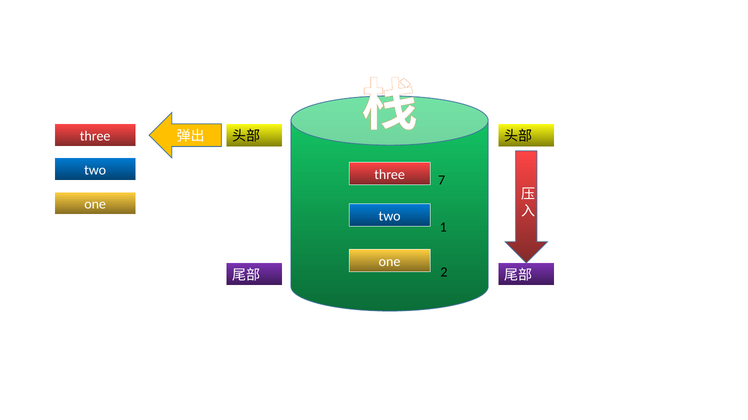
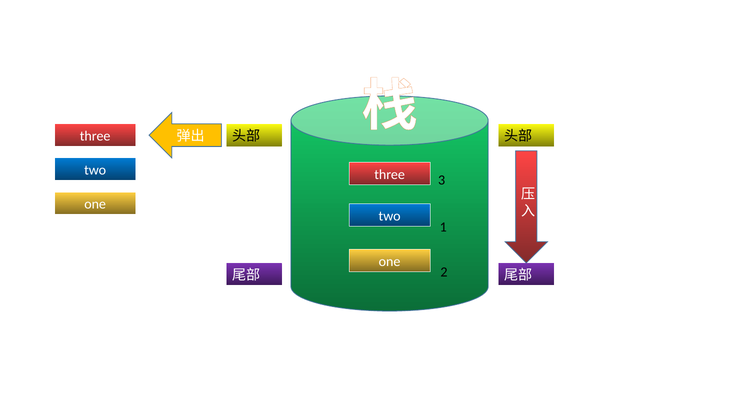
7: 7 -> 3 (442, 180)
